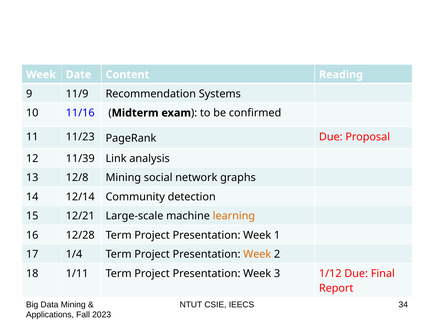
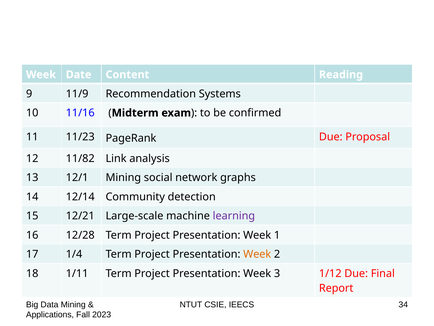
11/39: 11/39 -> 11/82 (80, 158)
12/8: 12/8 -> 12/1 (77, 177)
learning colour: orange -> purple (234, 216)
